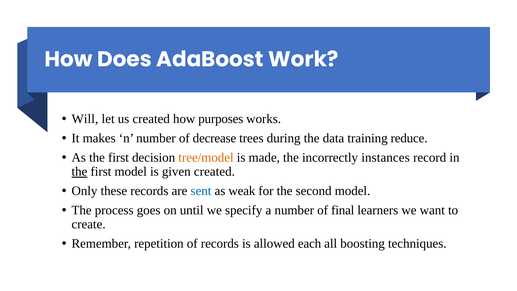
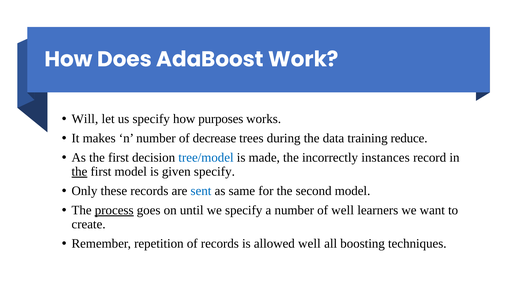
us created: created -> specify (151, 119)
tree/model colour: orange -> blue (206, 158)
given created: created -> specify (214, 171)
weak: weak -> same (242, 191)
process underline: none -> present (114, 210)
of final: final -> well (343, 210)
allowed each: each -> well (309, 243)
